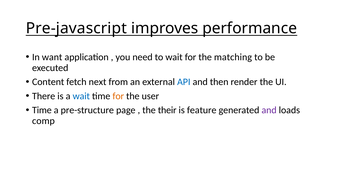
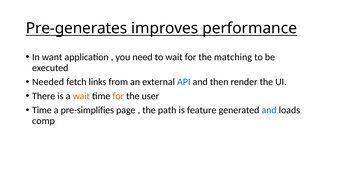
Pre-javascript: Pre-javascript -> Pre-generates (76, 28)
Content: Content -> Needed (48, 82)
next: next -> links (98, 82)
wait colour: blue -> orange (81, 96)
pre-structure: pre-structure -> pre-simplifies (87, 110)
their: their -> path (167, 110)
and colour: purple -> blue (269, 110)
